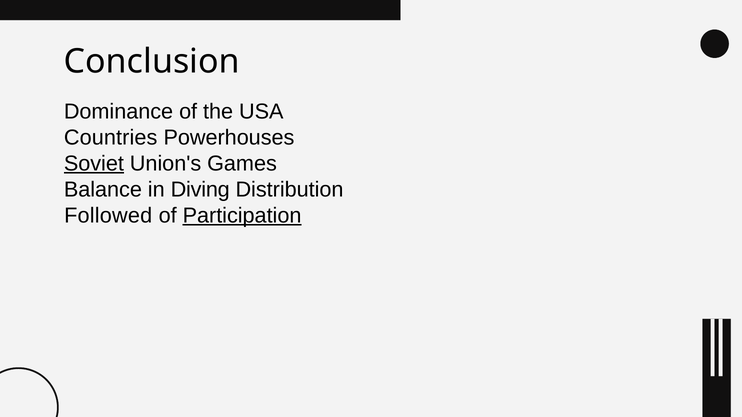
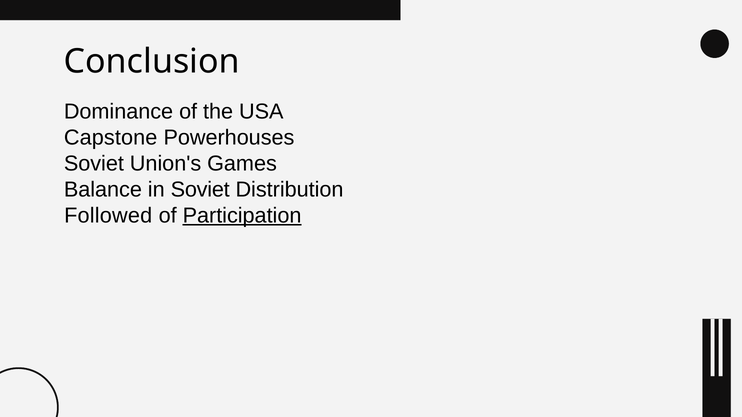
Countries: Countries -> Capstone (111, 138)
Soviet underline: present -> none (94, 164)
in Diving: Diving -> Soviet (200, 190)
